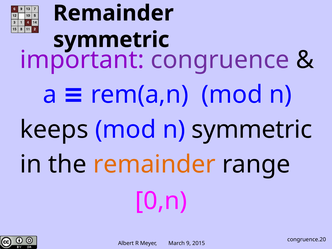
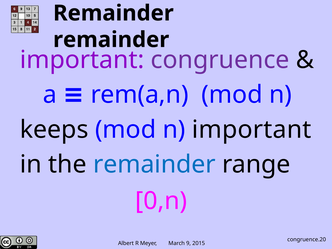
symmetric: symmetric -> remainder (111, 40)
n symmetric: symmetric -> important (252, 130)
remainder colour: orange -> blue (154, 164)
